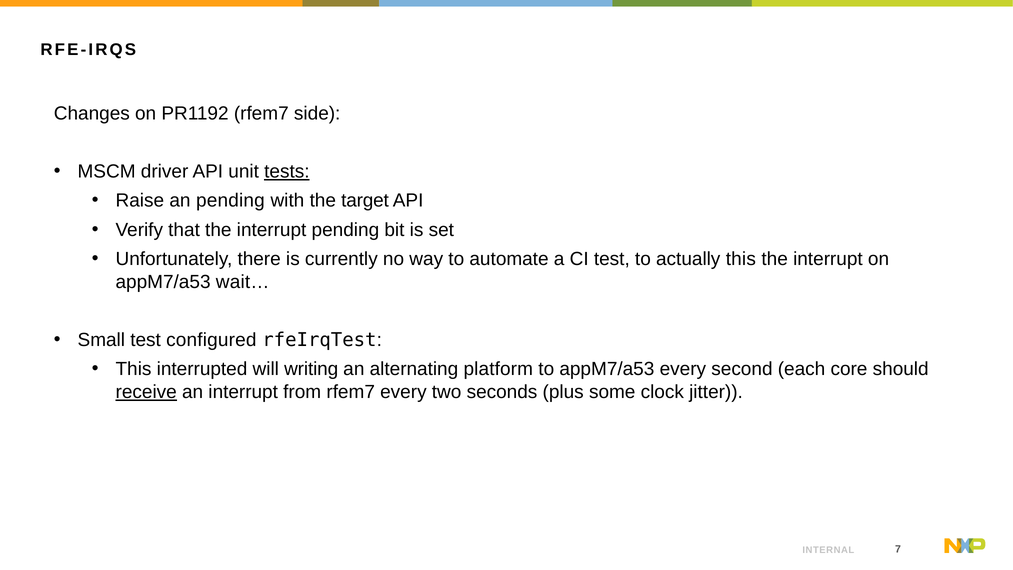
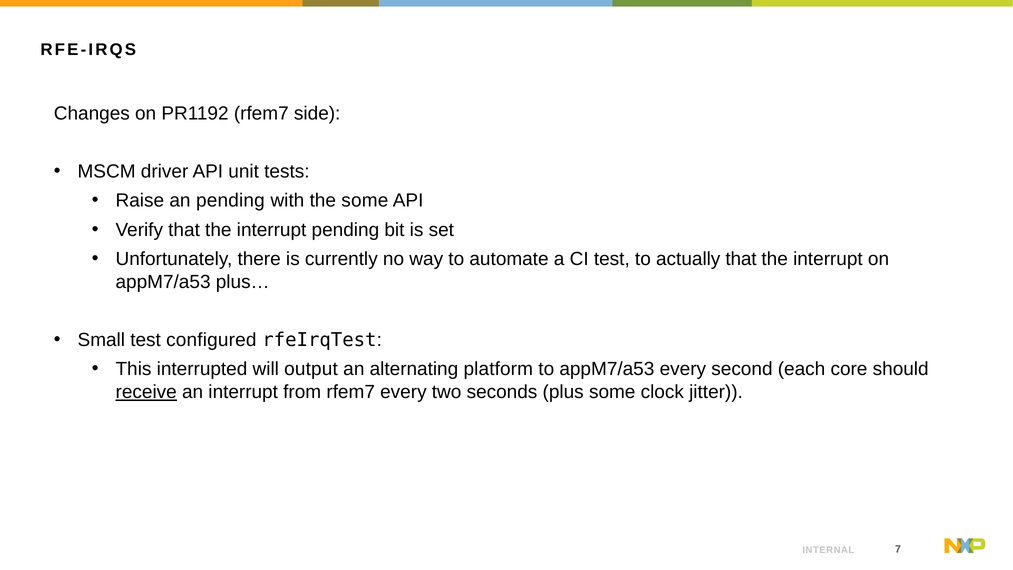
tests underline: present -> none (287, 171)
the target: target -> some (365, 201)
actually this: this -> that (741, 259)
wait…: wait… -> plus… (243, 282)
writing: writing -> output (311, 369)
